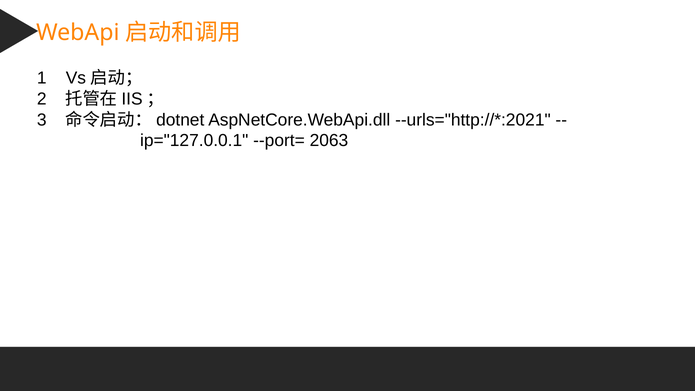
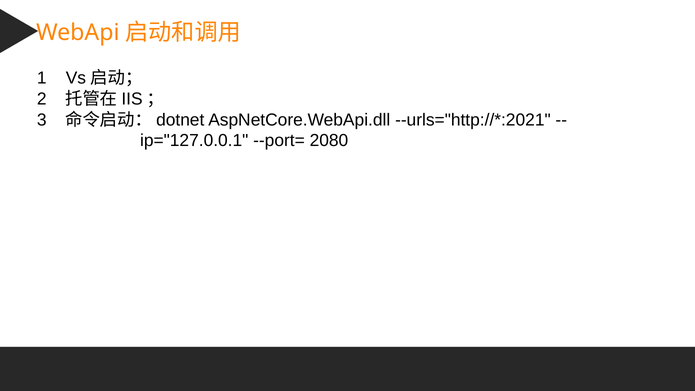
2063: 2063 -> 2080 (329, 141)
